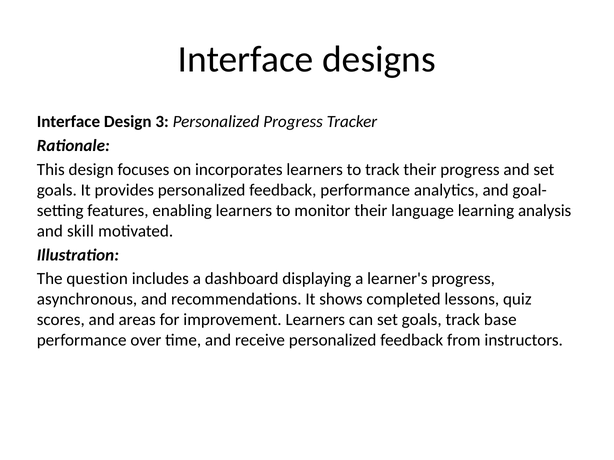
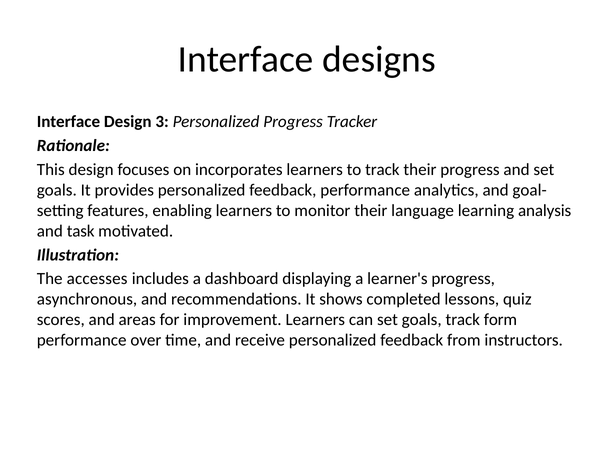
skill: skill -> task (81, 231)
question: question -> accesses (97, 279)
base: base -> form (500, 320)
